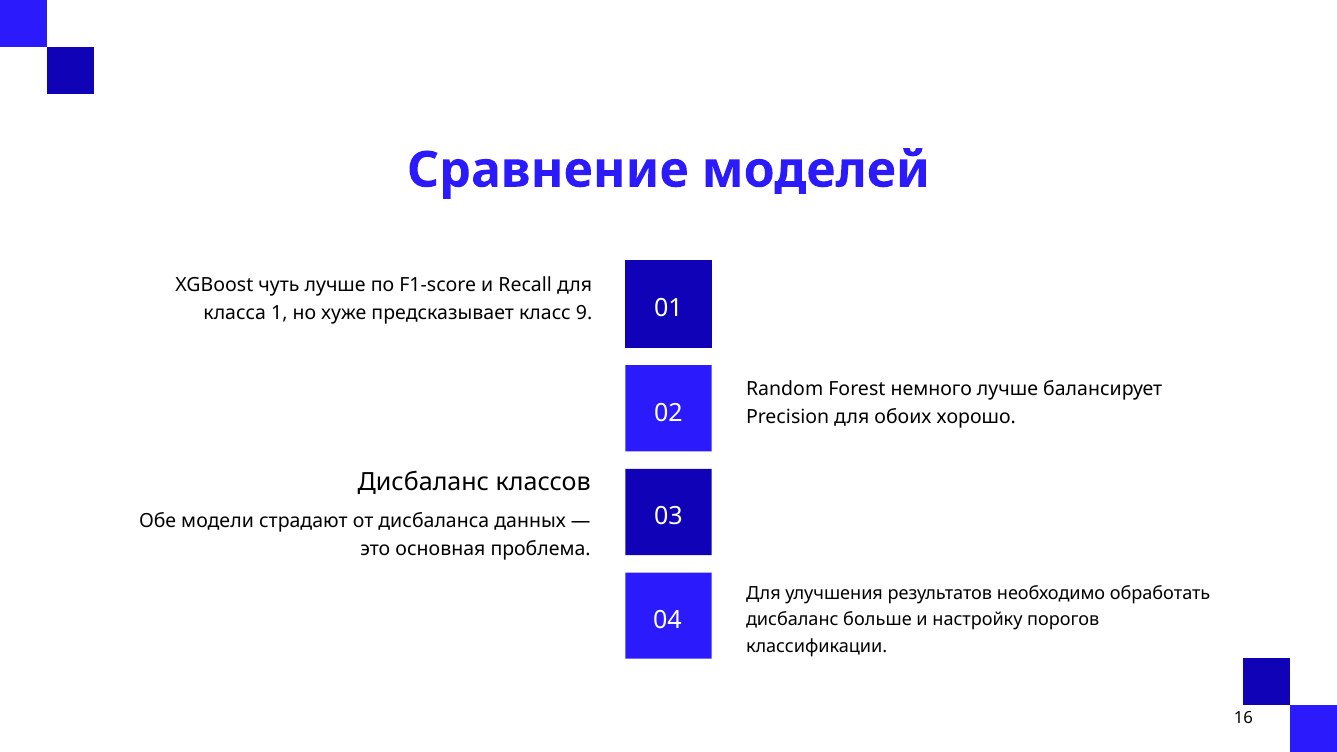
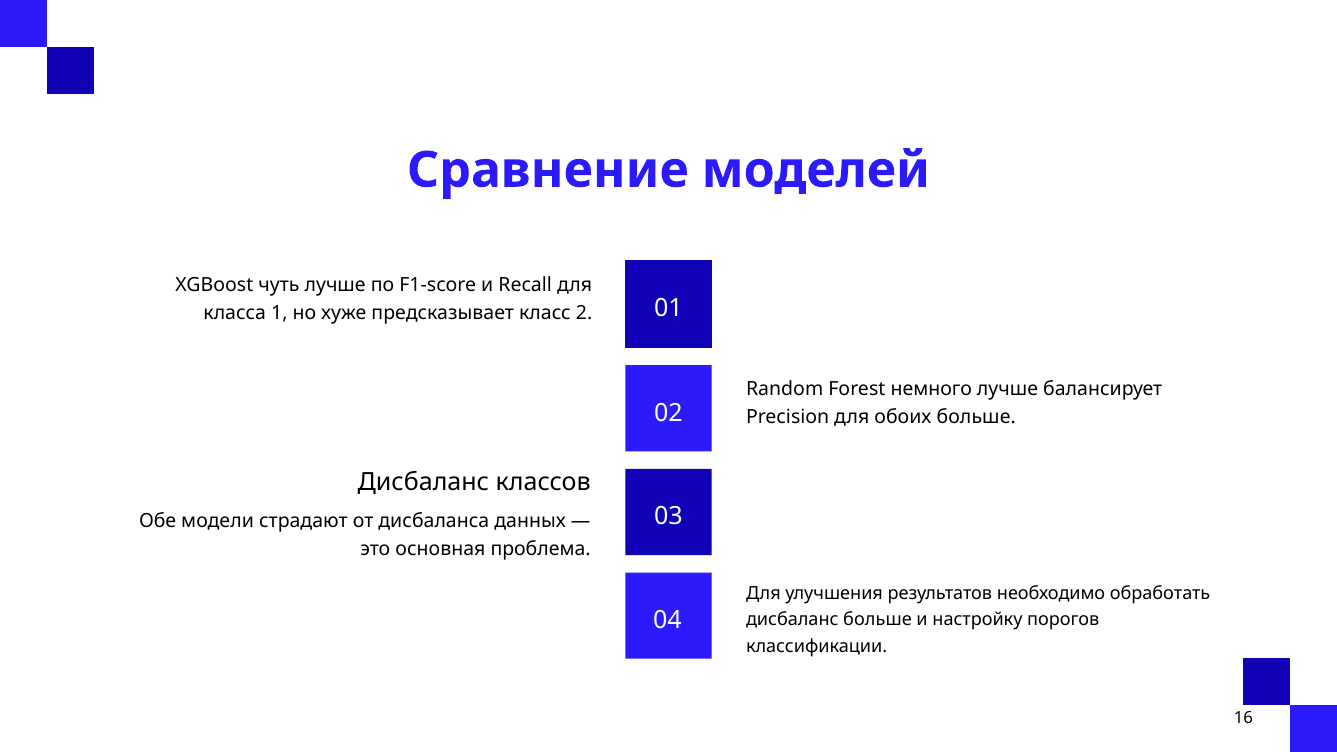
9: 9 -> 2 (584, 313)
обоих хорошо: хорошо -> больше (976, 418)
